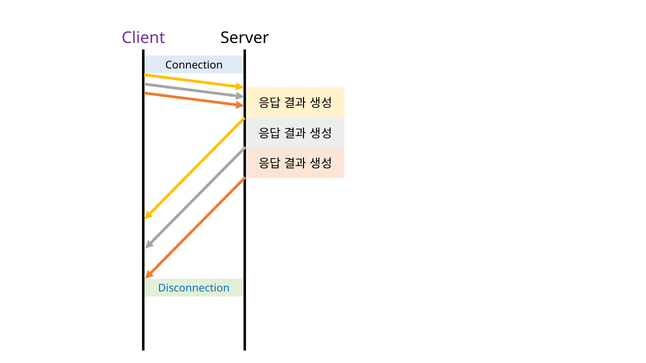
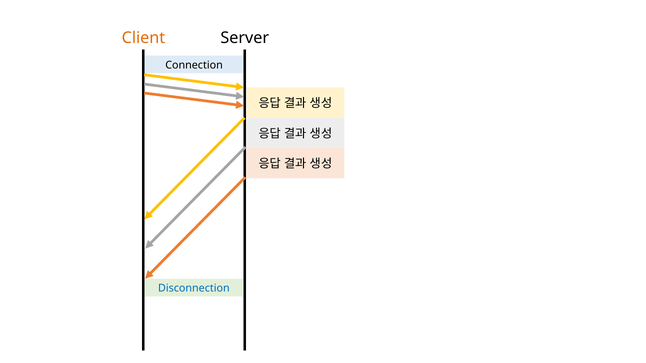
Client colour: purple -> orange (143, 38)
